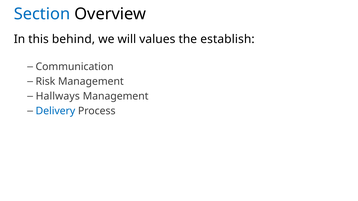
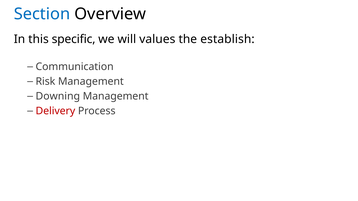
behind: behind -> specific (74, 39)
Hallways: Hallways -> Downing (58, 96)
Delivery colour: blue -> red (55, 111)
